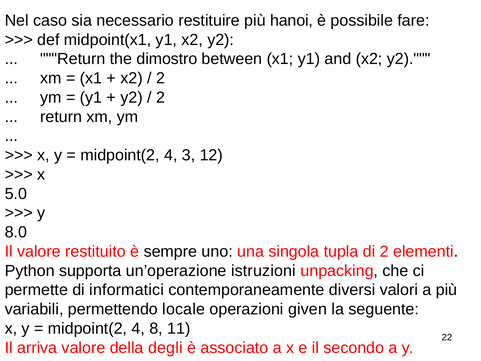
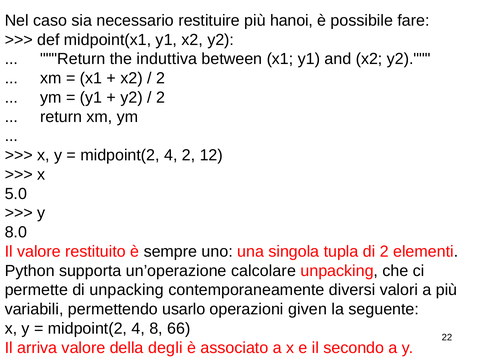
dimostro: dimostro -> induttiva (167, 59)
4 3: 3 -> 2 (189, 155)
istruzioni: istruzioni -> calcolare (263, 271)
di informatici: informatici -> unpacking (127, 290)
locale: locale -> usarlo (184, 309)
11: 11 -> 66 (179, 328)
